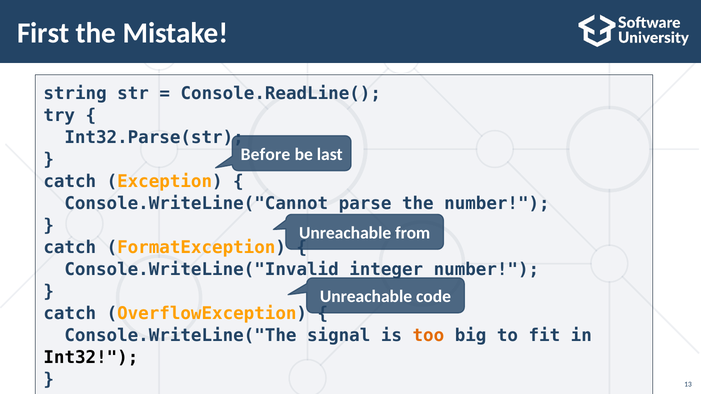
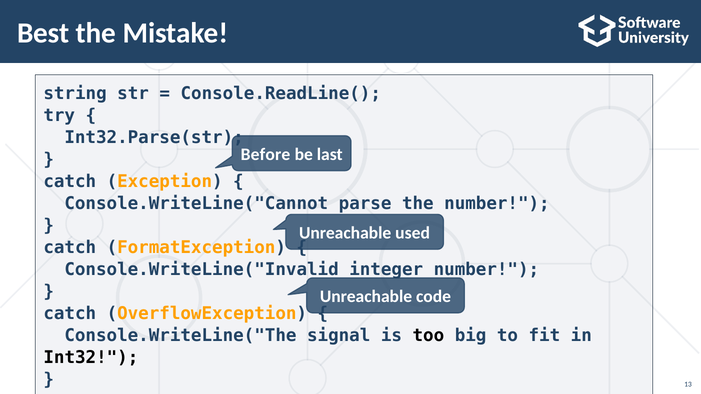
First: First -> Best (43, 33)
from: from -> used (413, 233)
too colour: orange -> black (428, 336)
